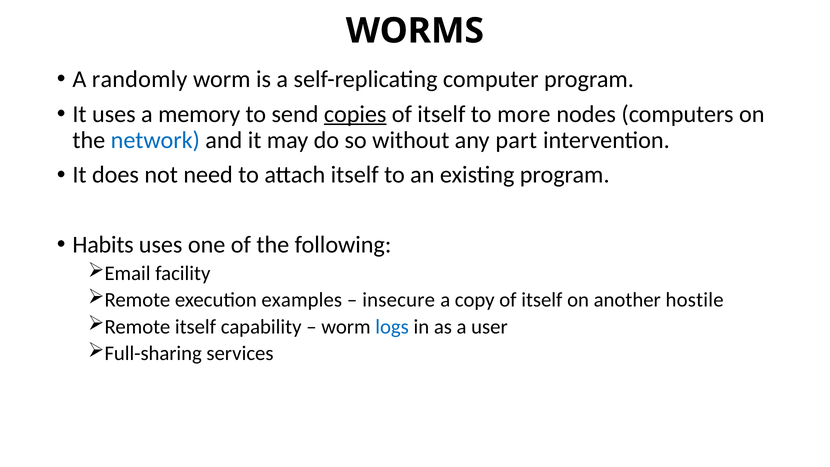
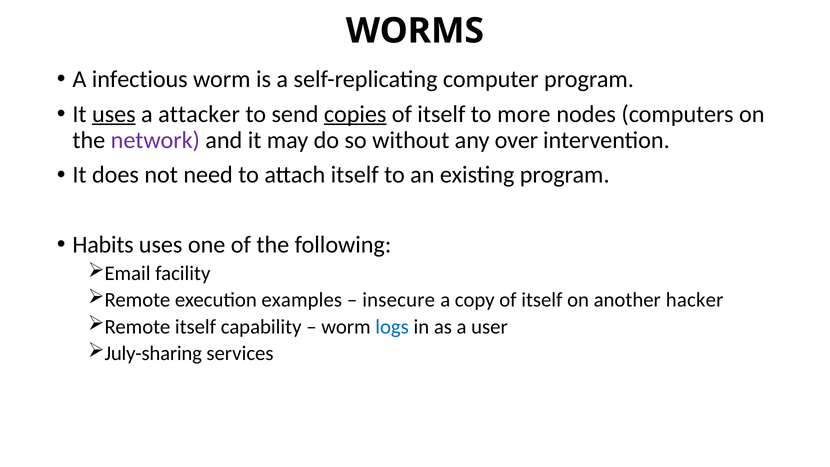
randomly: randomly -> infectious (140, 79)
uses underline: none -> present (114, 114)
memory: memory -> attacker (199, 114)
network colour: blue -> purple (155, 140)
part: part -> over (516, 140)
hostile: hostile -> hacker (695, 300)
Full-sharing: Full-sharing -> July-sharing (153, 353)
